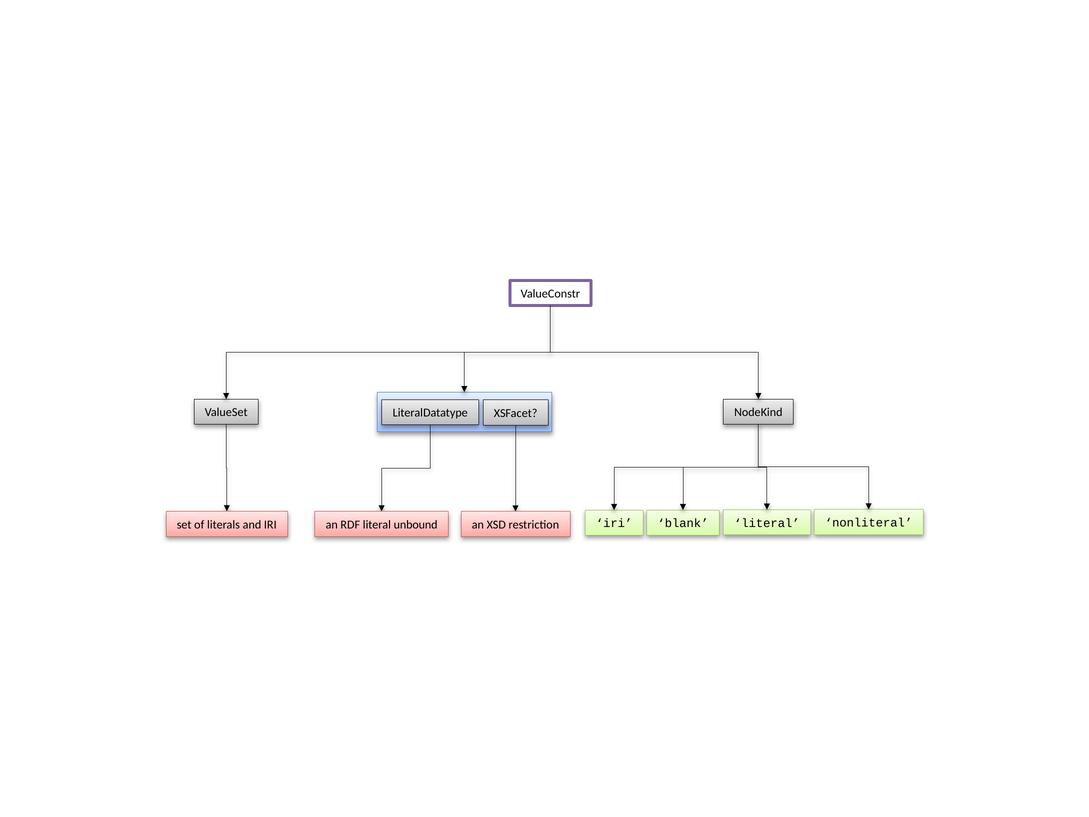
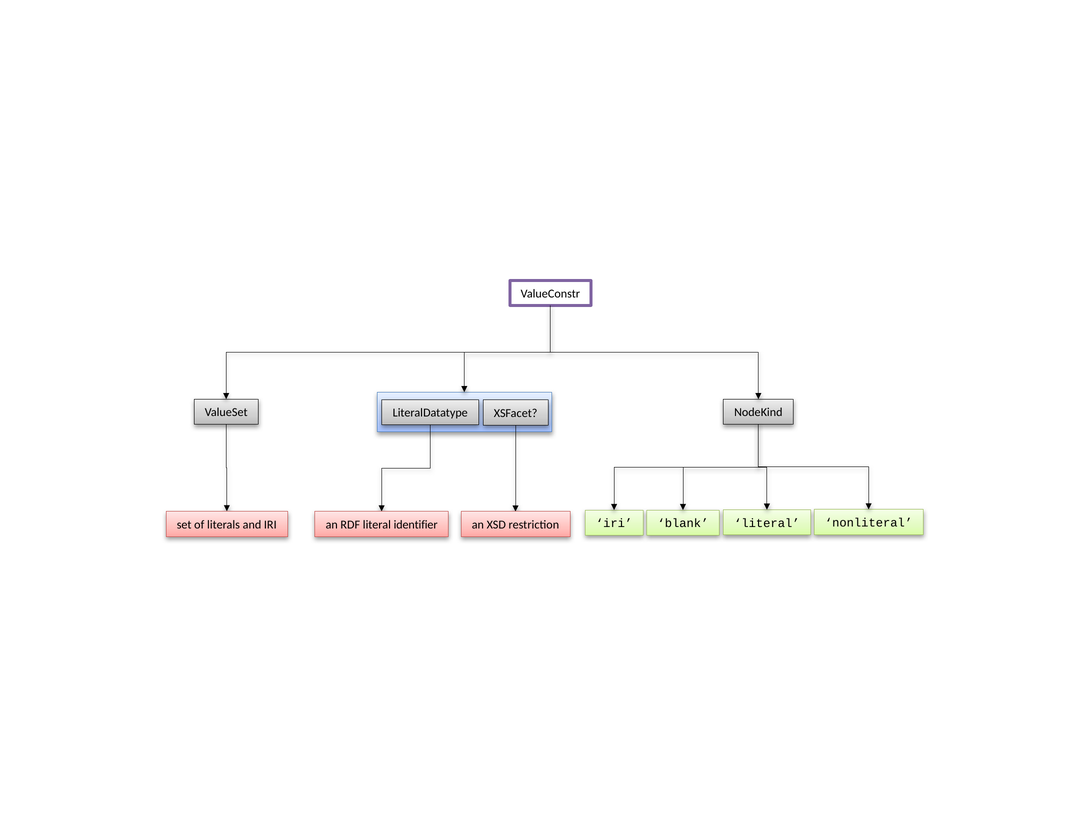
unbound: unbound -> identifier (416, 525)
